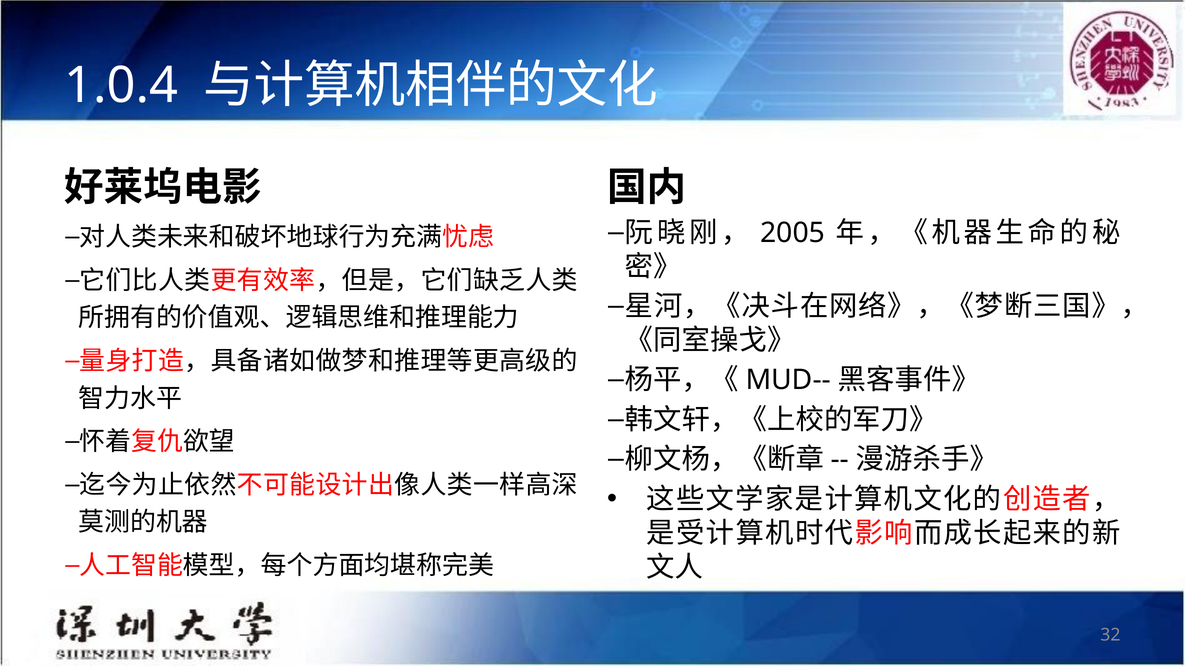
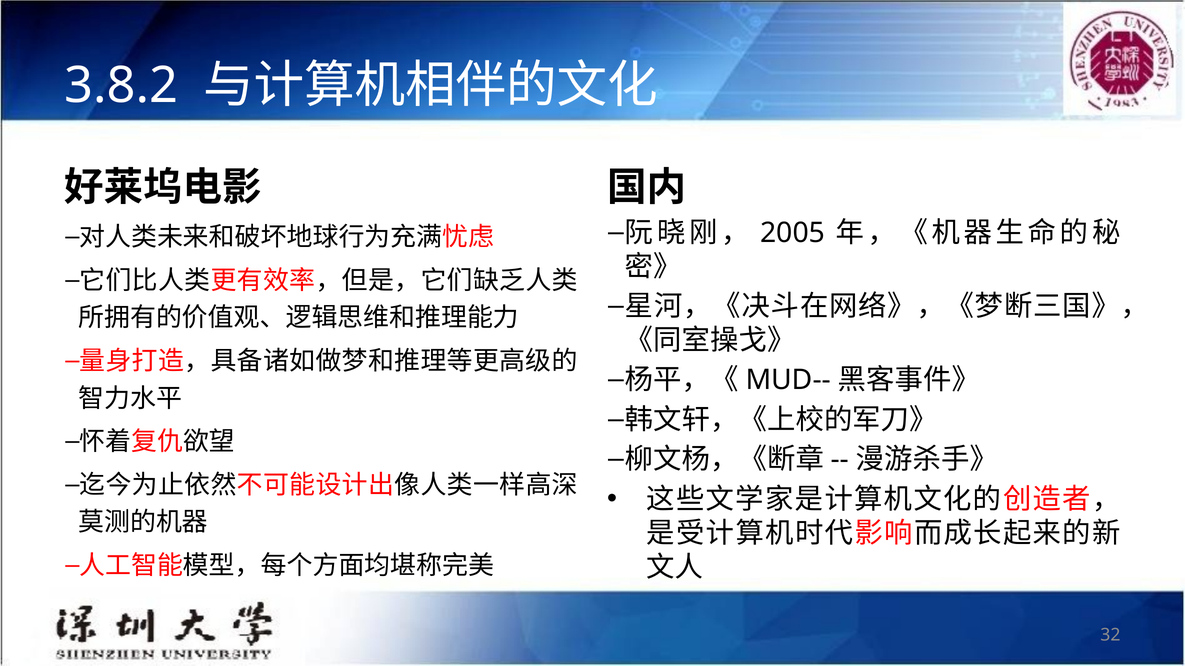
1.0.4: 1.0.4 -> 3.8.2 (121, 86)
